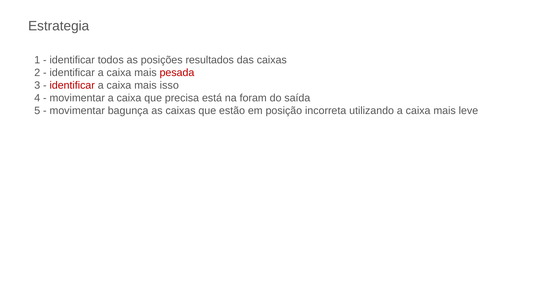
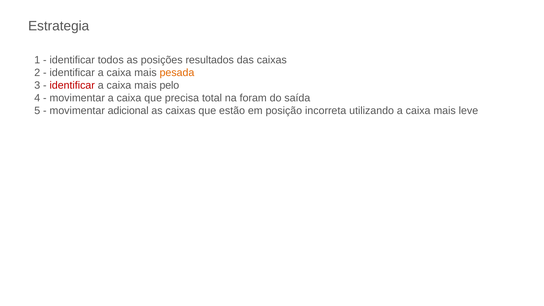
pesada colour: red -> orange (177, 73)
isso: isso -> pelo (169, 85)
está: está -> total (212, 98)
bagunça: bagunça -> adicional (128, 111)
